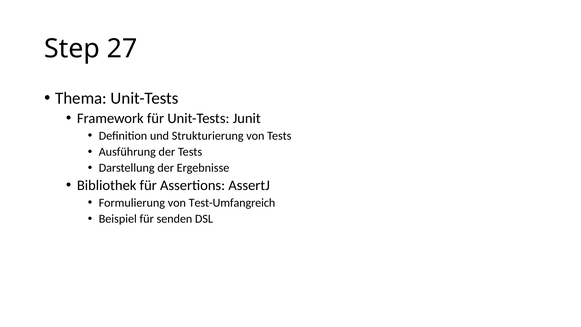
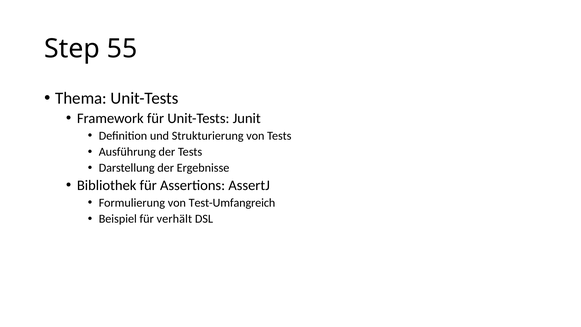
27: 27 -> 55 (122, 49)
senden: senden -> verhält (174, 219)
